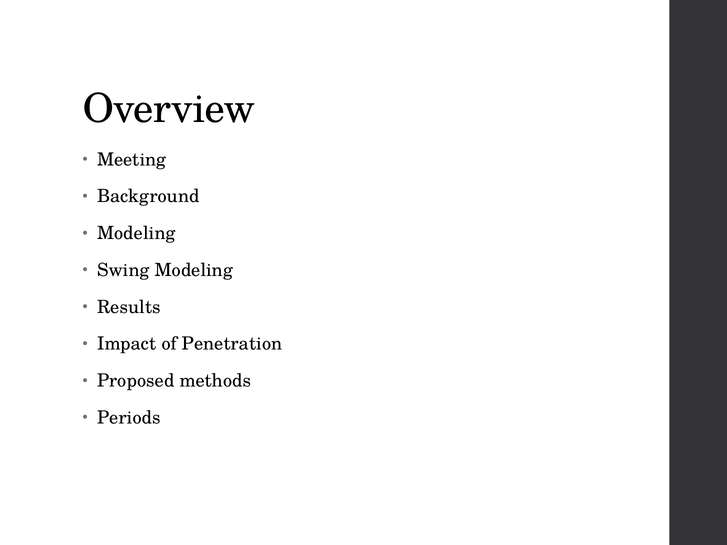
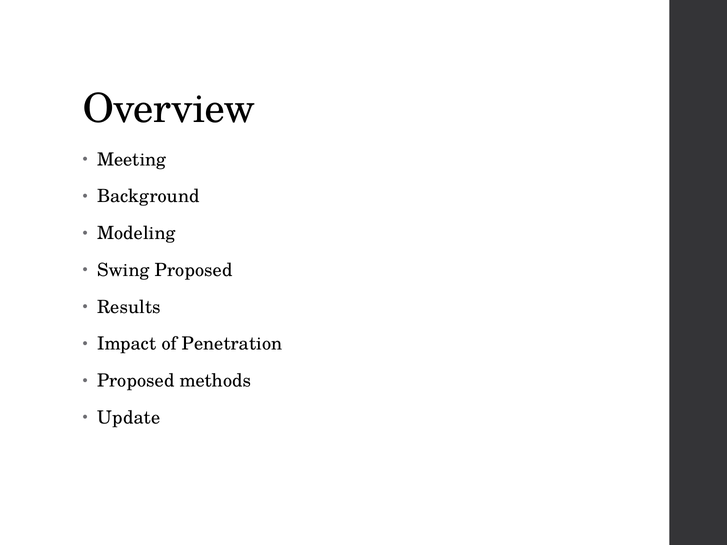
Swing Modeling: Modeling -> Proposed (194, 270)
Periods: Periods -> Update (129, 418)
